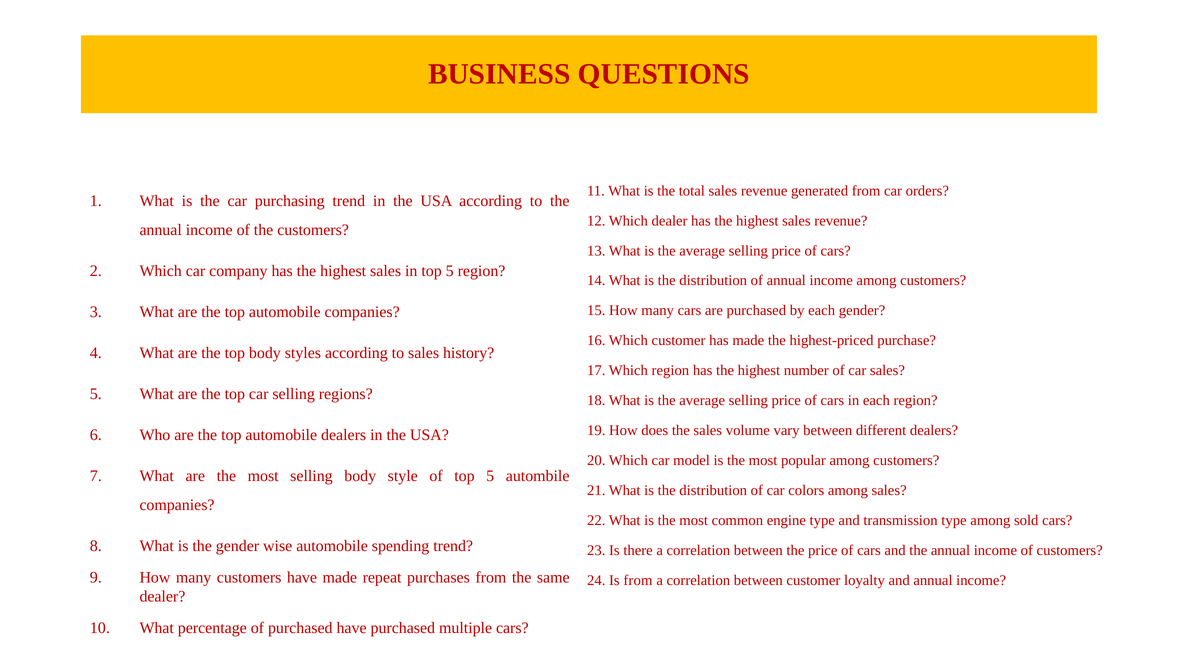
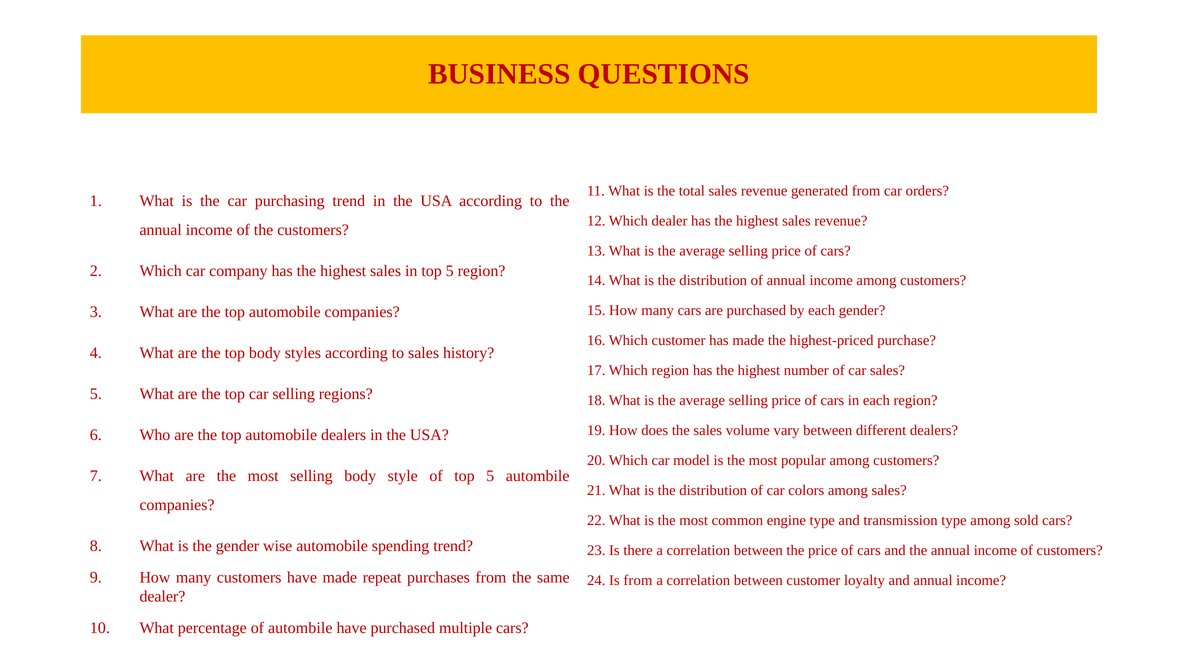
of purchased: purchased -> autombile (300, 628)
